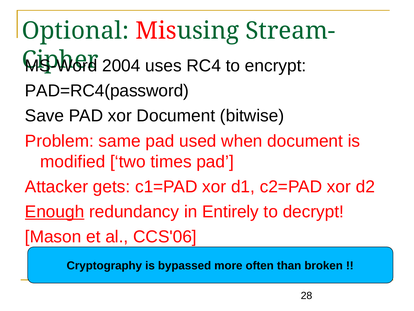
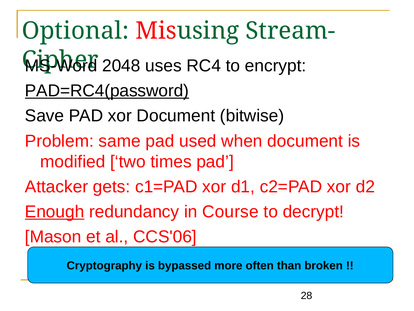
2004: 2004 -> 2048 (121, 66)
PAD=RC4(password underline: none -> present (107, 91)
Entirely: Entirely -> Course (230, 212)
